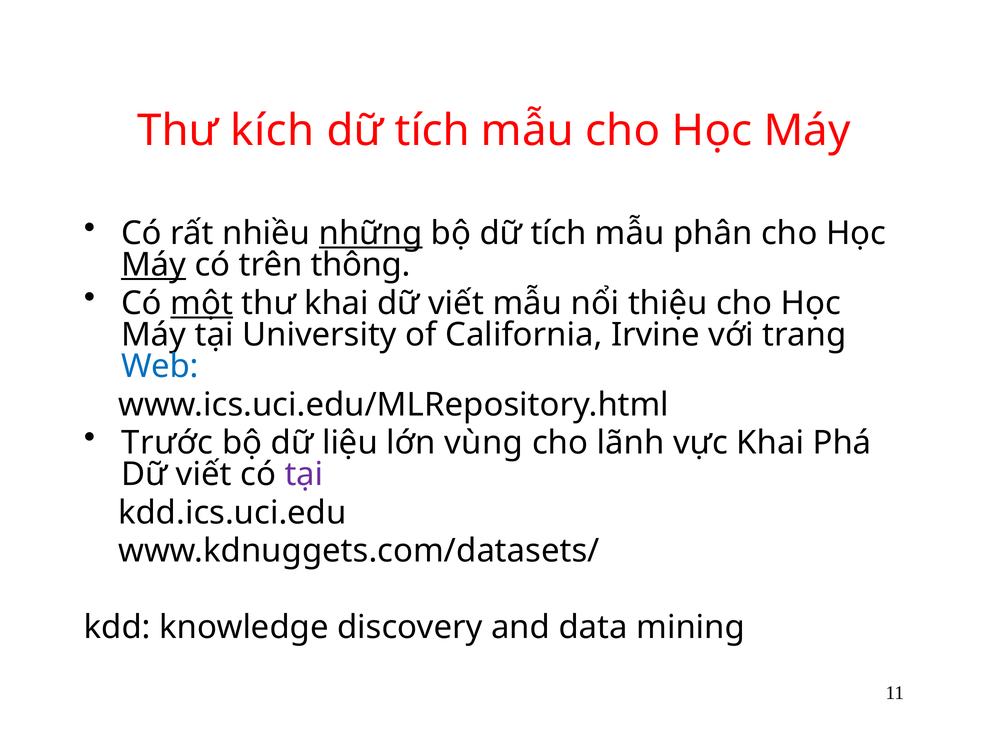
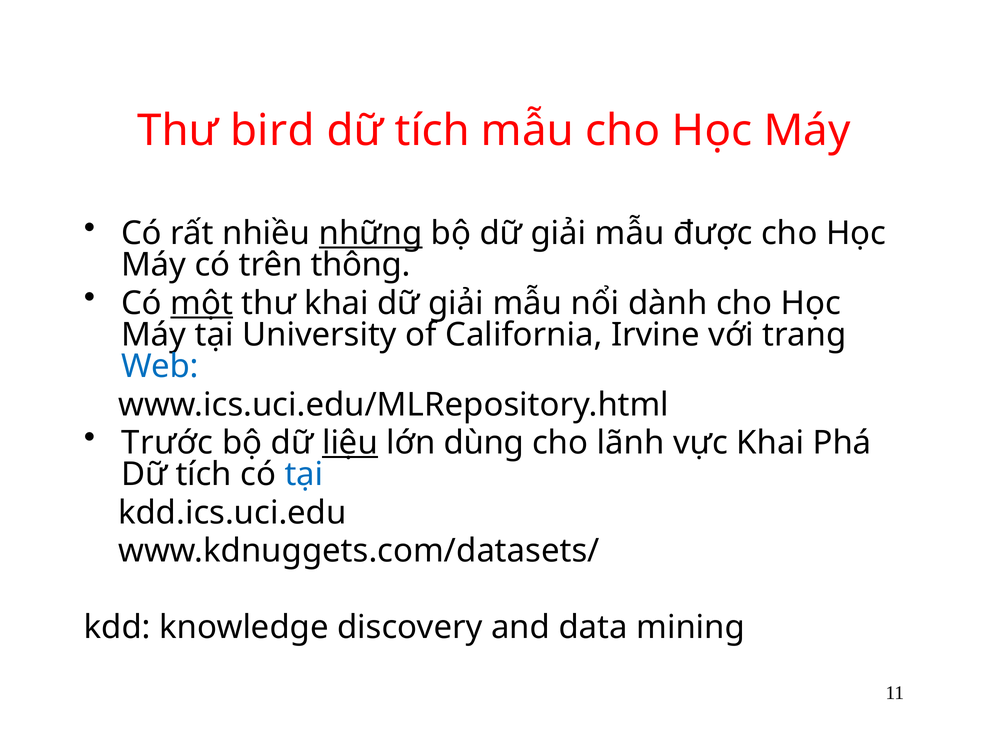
kích: kích -> bird (272, 131)
bộ dữ tích: tích -> giải (559, 233)
phân: phân -> được (713, 233)
Máy underline: present -> none (154, 265)
viết: viết -> giải (456, 303)
thiệu: thiệu -> dành (668, 303)
liệu underline: none -> present (350, 443)
vùng: vùng -> dùng (484, 443)
viết: viết -> tích (204, 474)
tại colour: purple -> blue (304, 474)
